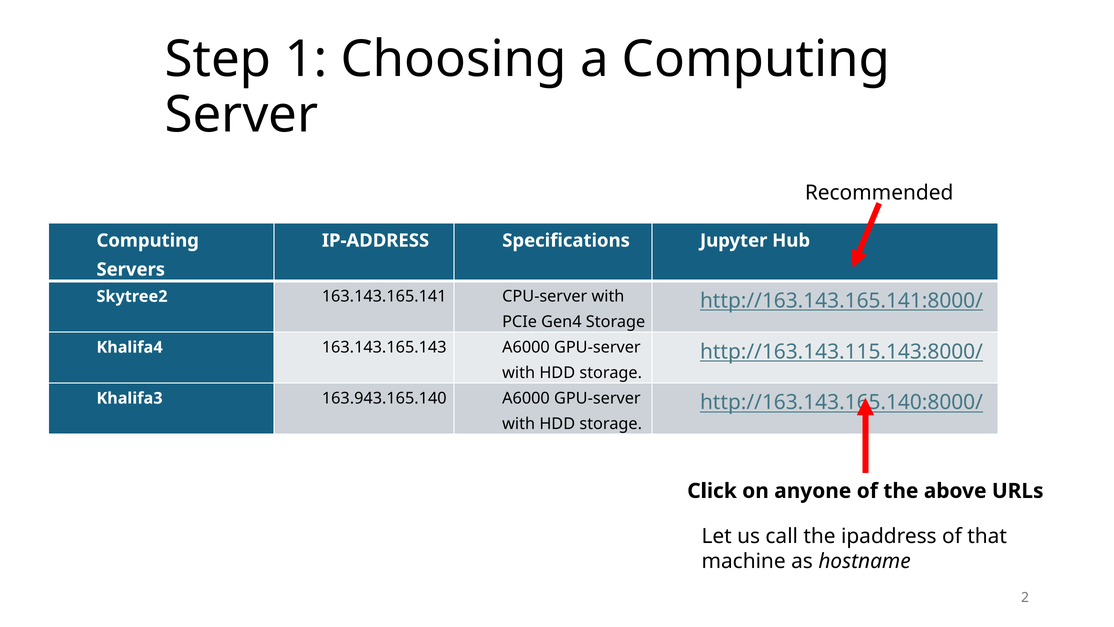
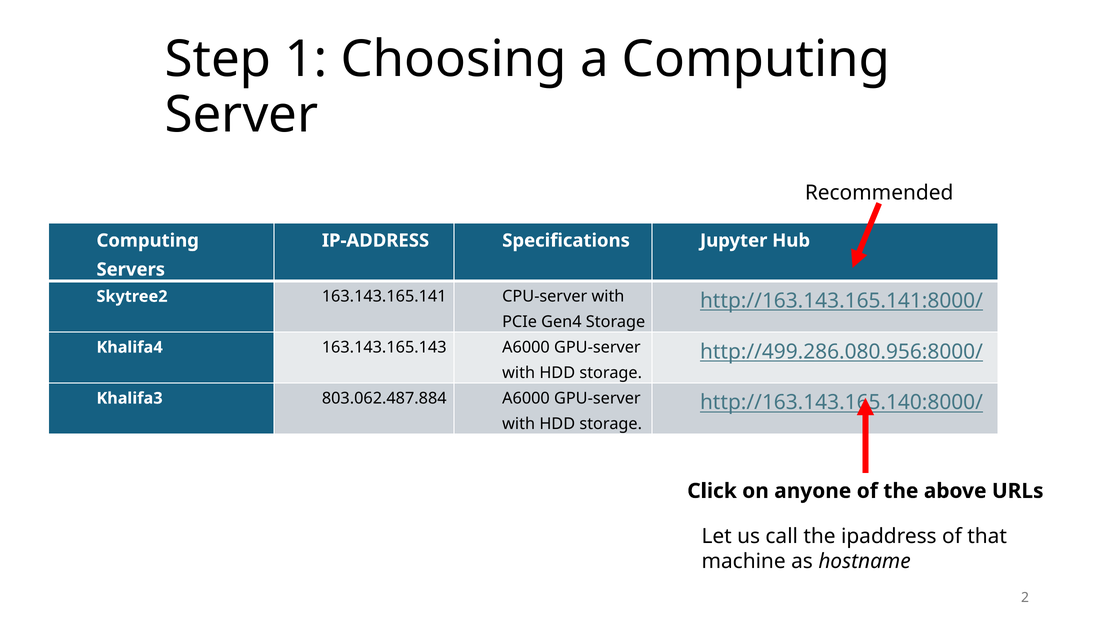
http://163.143.115.143:8000/: http://163.143.115.143:8000/ -> http://499.286.080.956:8000/ (842, 351)
163.943.165.140: 163.943.165.140 -> 803.062.487.884 (384, 398)
